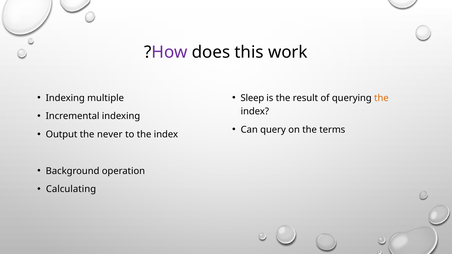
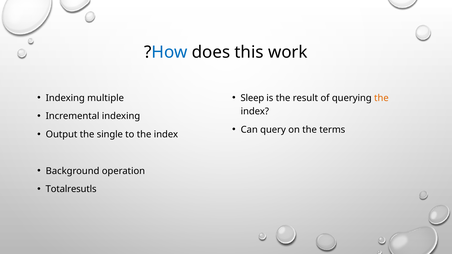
How colour: purple -> blue (170, 52)
never: never -> single (110, 135)
Calculating: Calculating -> Totalresutls (71, 189)
